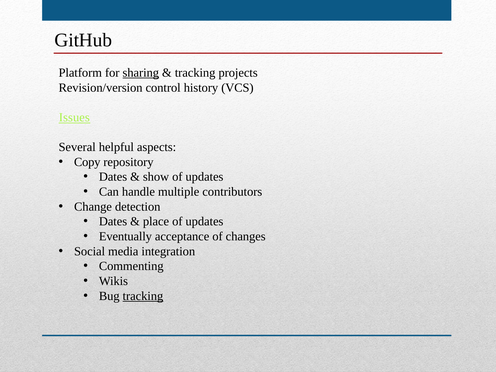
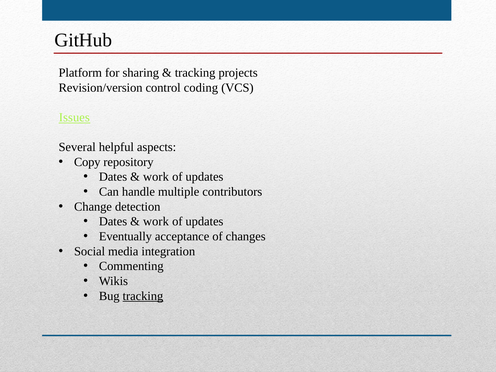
sharing underline: present -> none (141, 73)
history: history -> coding (201, 88)
show: show -> work (156, 177)
place: place -> work (156, 222)
